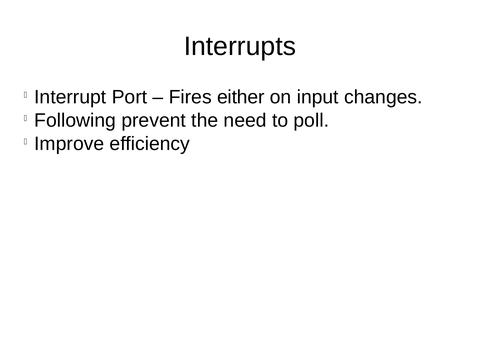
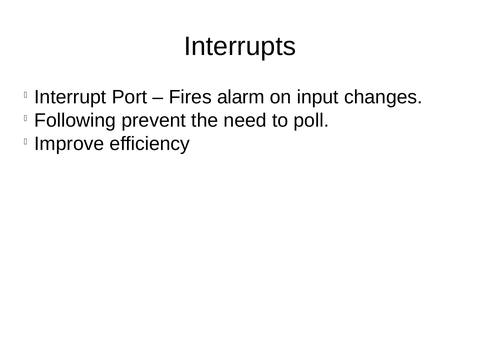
either: either -> alarm (241, 97)
